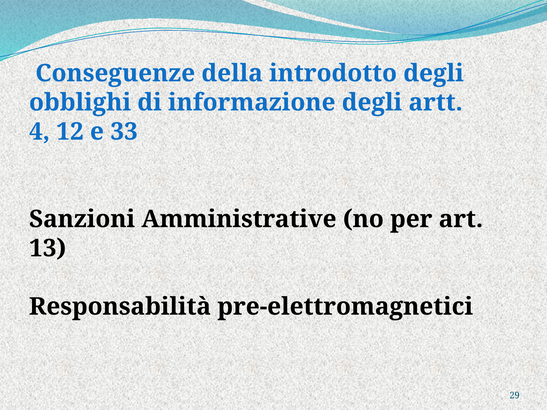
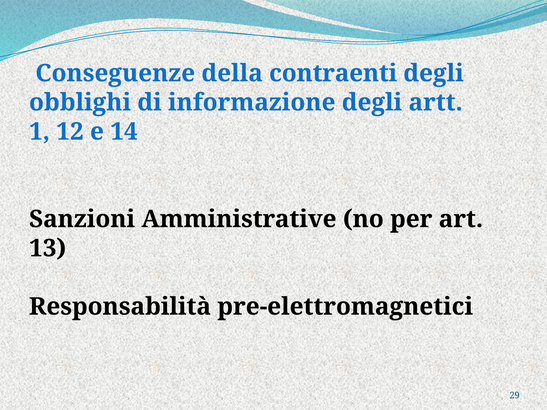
introdotto: introdotto -> contraenti (333, 73)
4: 4 -> 1 (39, 132)
33: 33 -> 14 (124, 132)
